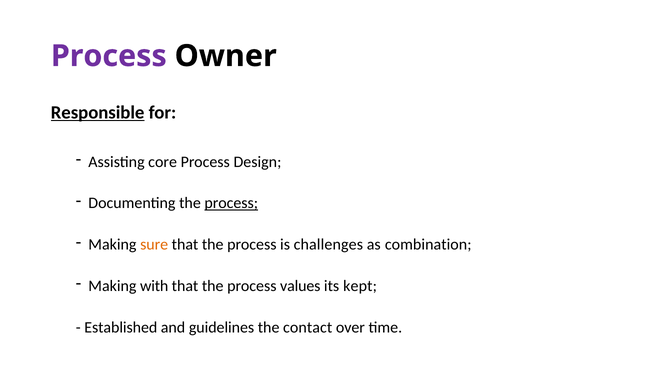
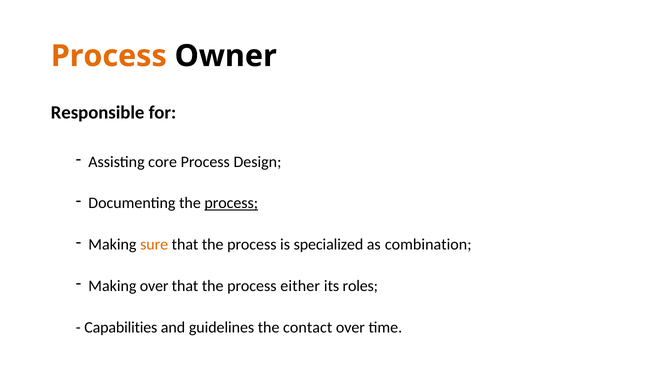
Process colour: purple -> orange (109, 56)
Responsible underline: present -> none (98, 112)
challenges: challenges -> specialized (328, 245)
Making with: with -> over (154, 286)
values: values -> either (300, 286)
kept: kept -> roles (360, 286)
Established: Established -> Capabilities (121, 328)
